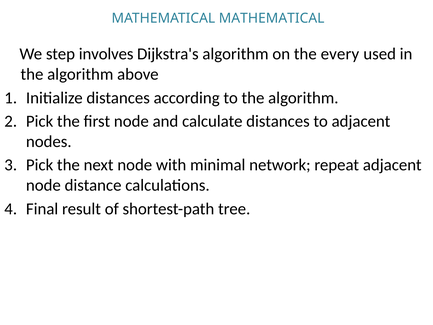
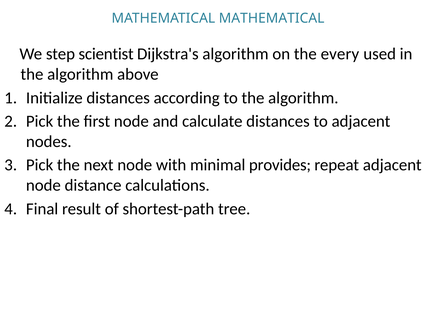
involves: involves -> scientist (106, 54)
network: network -> provides (280, 165)
